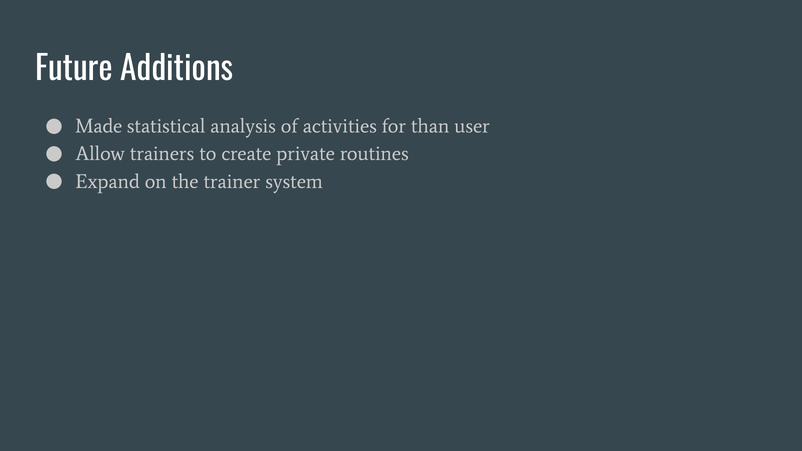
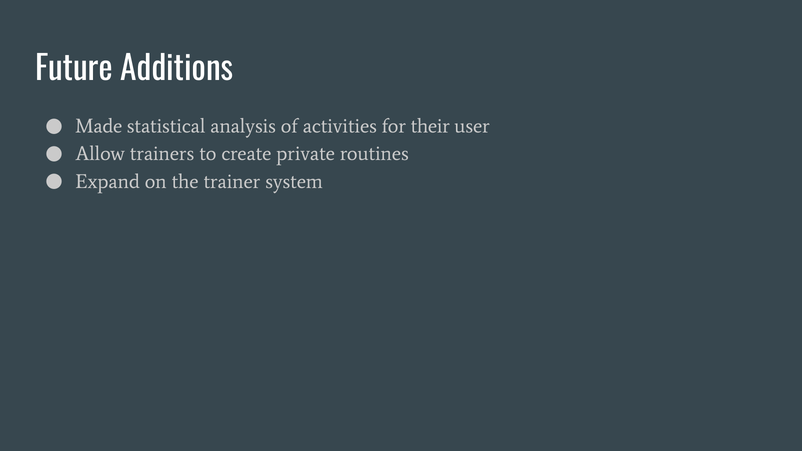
than: than -> their (430, 126)
